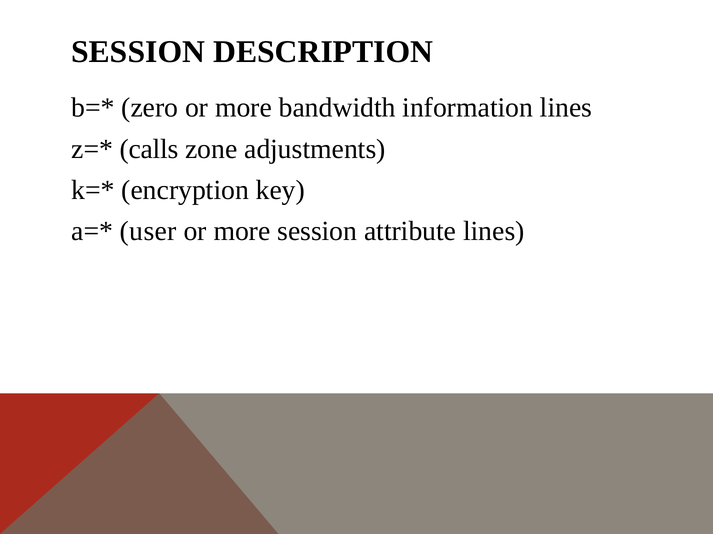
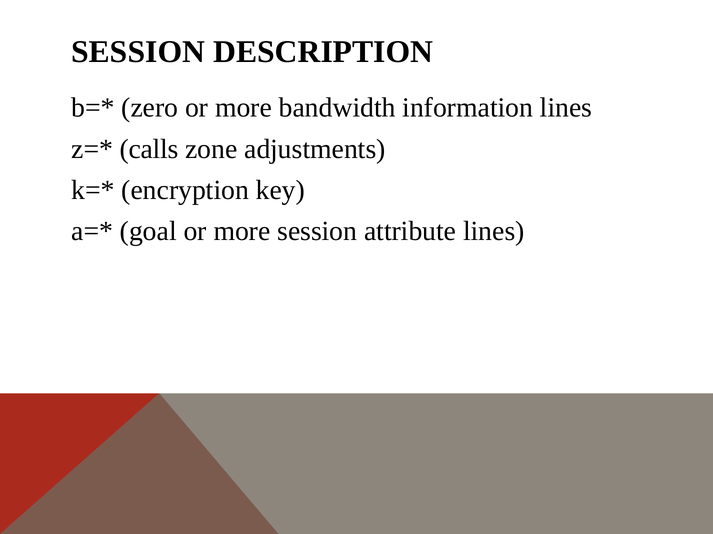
user: user -> goal (148, 232)
